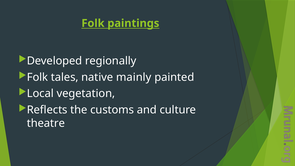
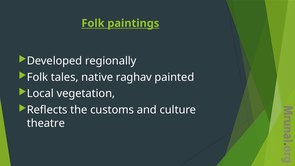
mainly: mainly -> raghav (134, 77)
